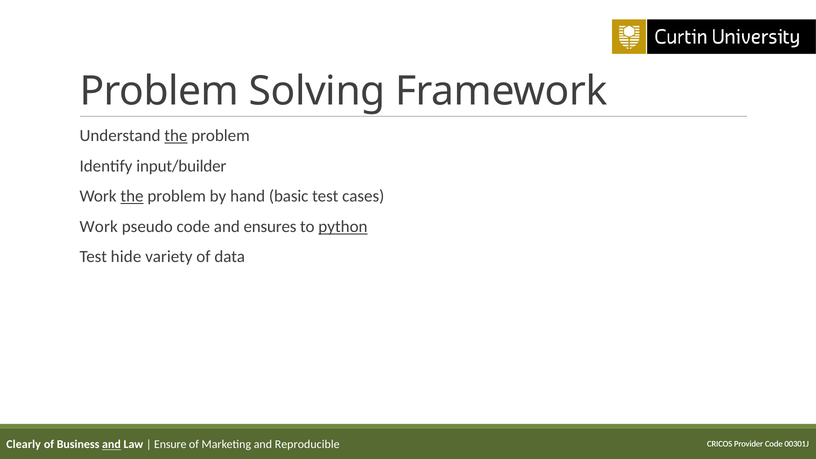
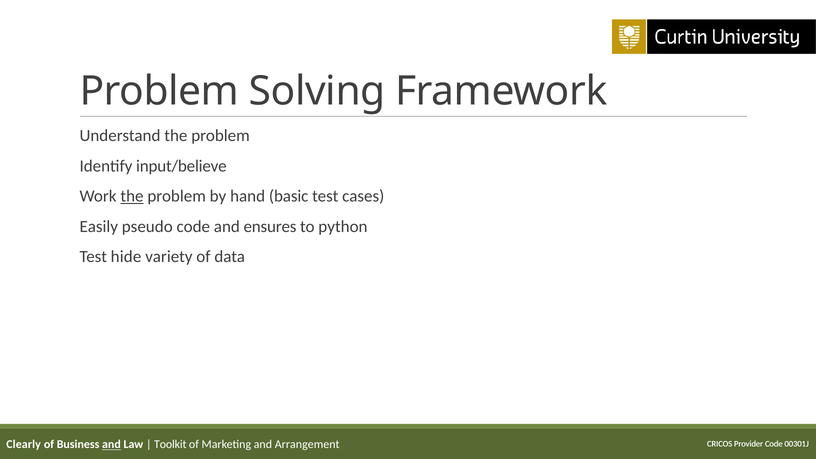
the underline: present -> none (176, 136)
input/builder: input/builder -> input/believe (181, 166)
Work: Work -> Easily (99, 226)
python underline: present -> none (343, 226)
Ensure: Ensure -> Toolkit (170, 445)
Reproducible: Reproducible -> Arrangement (307, 445)
